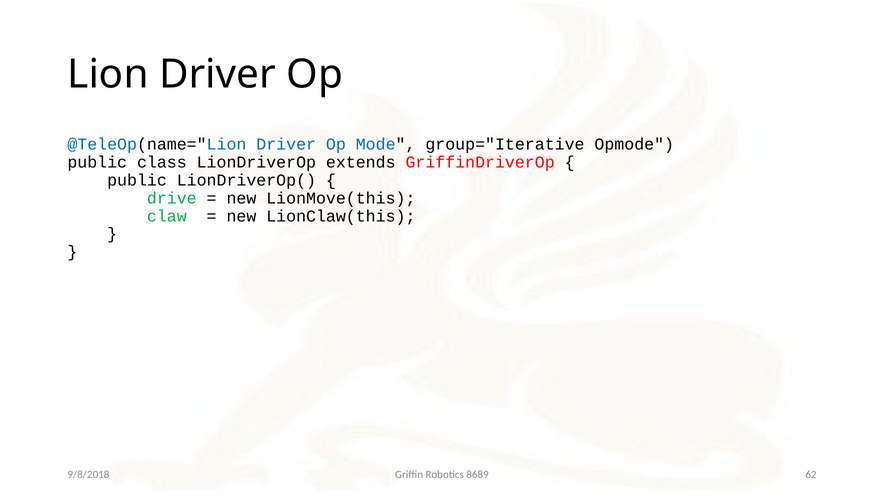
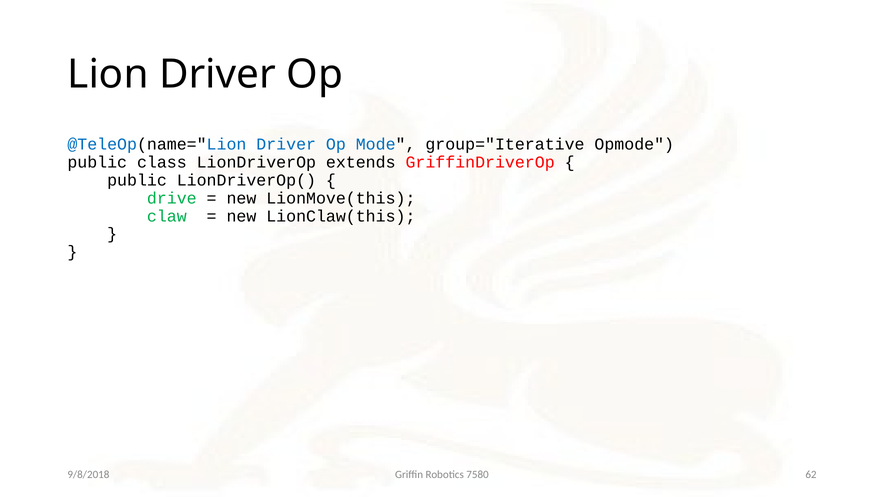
8689: 8689 -> 7580 (478, 475)
